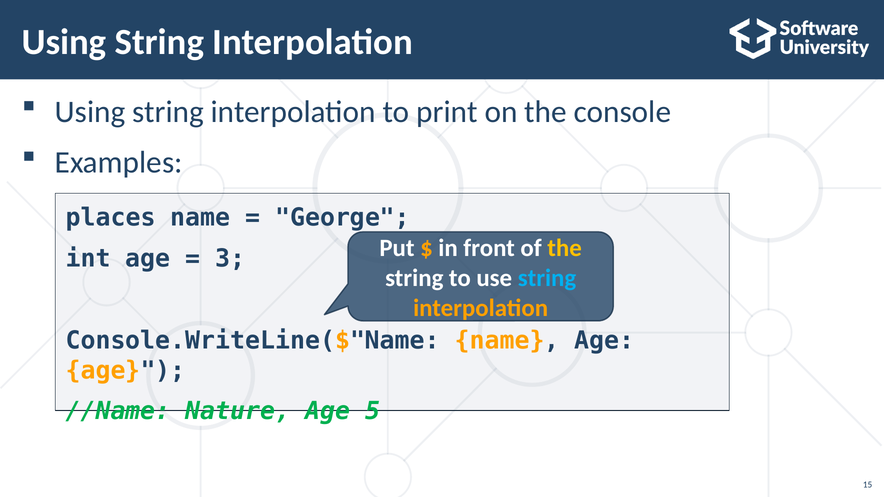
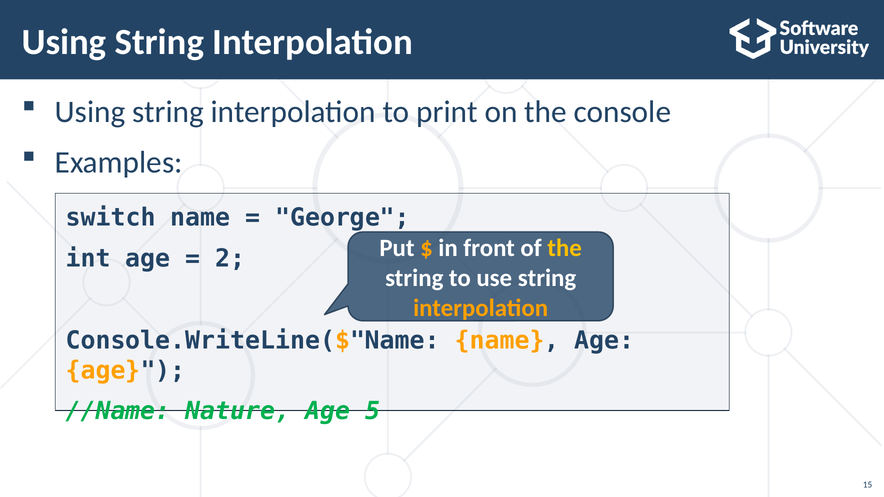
places: places -> switch (111, 218)
3: 3 -> 2 (230, 259)
string colour: light blue -> white (547, 278)
